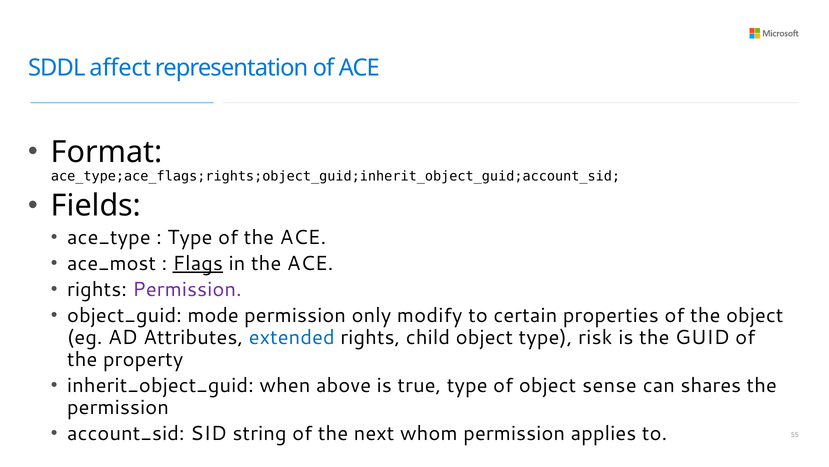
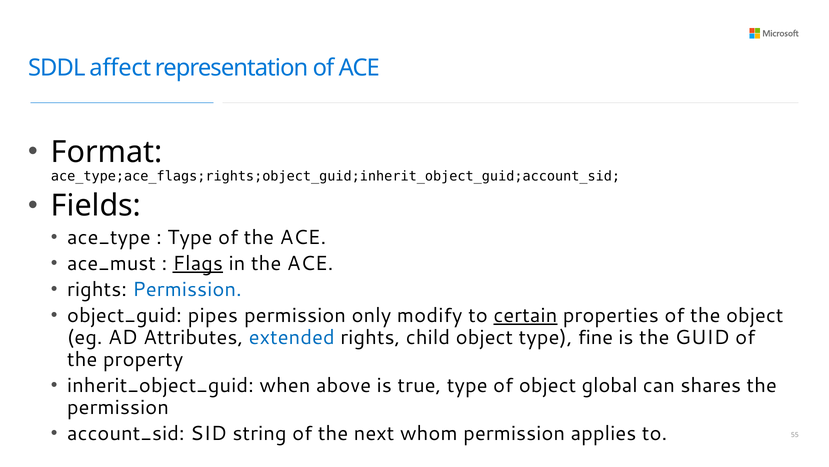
ace_most: ace_most -> ace_must (112, 263)
Permission colour: purple -> blue (187, 289)
mode: mode -> pipes (213, 315)
certain underline: none -> present (525, 315)
risk: risk -> fine (595, 337)
sense: sense -> global (610, 385)
